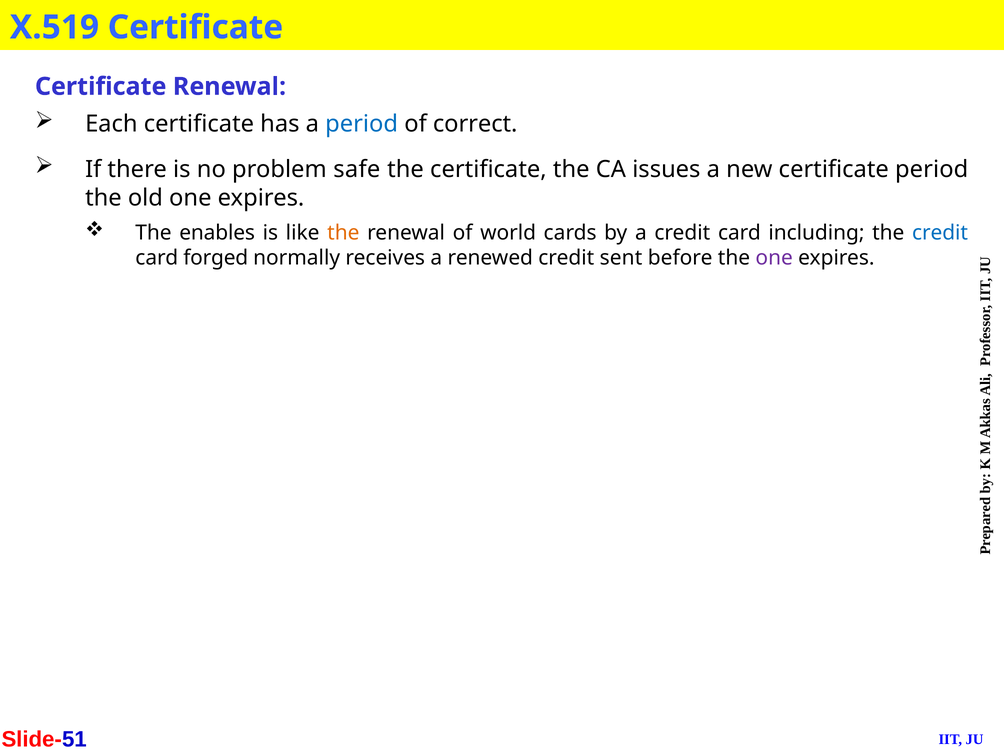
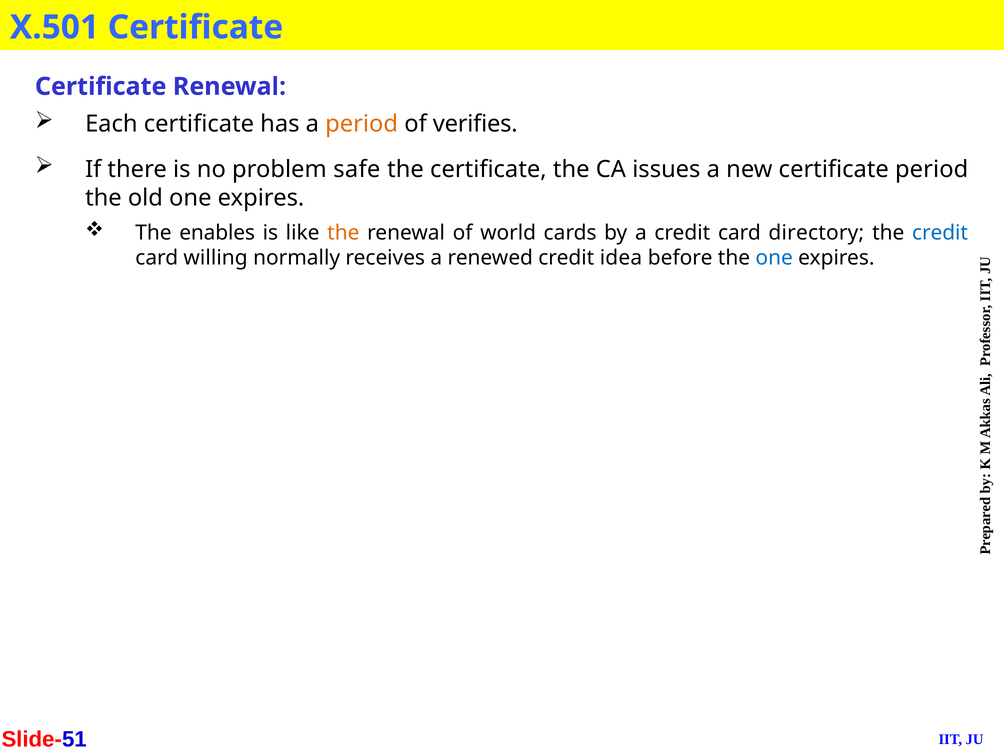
X.519: X.519 -> X.501 (54, 27)
period colour: blue -> orange (362, 124)
correct: correct -> verifies (475, 124)
including: including -> directory (816, 233)
forged: forged -> willing (216, 258)
sent: sent -> idea (621, 258)
one colour: purple -> blue (774, 258)
